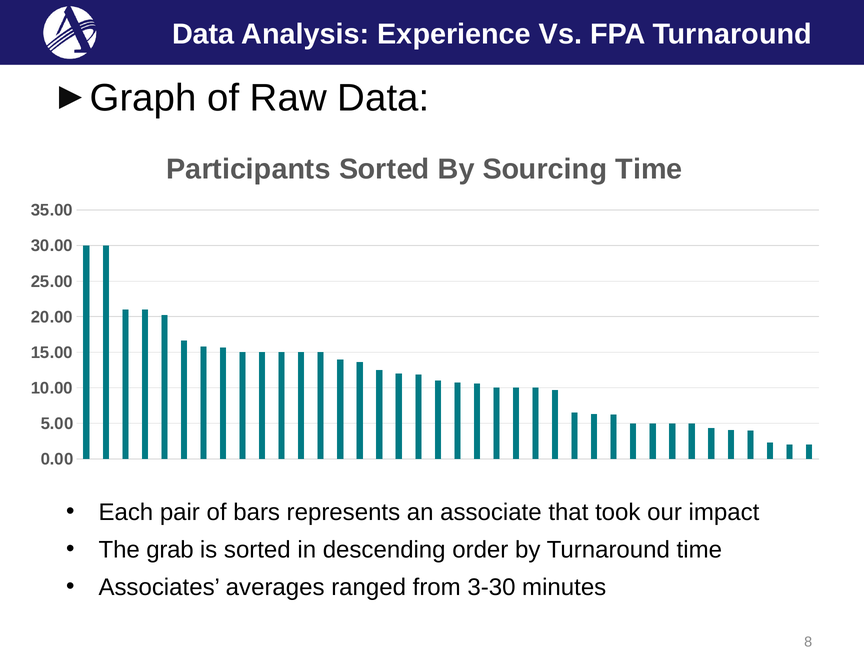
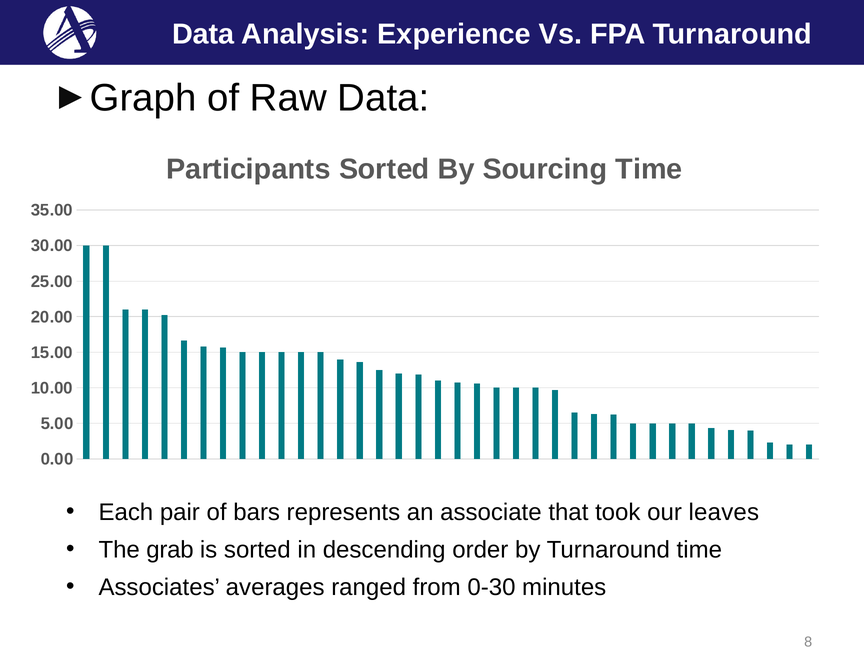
impact: impact -> leaves (724, 512)
3-30: 3-30 -> 0-30 (491, 587)
